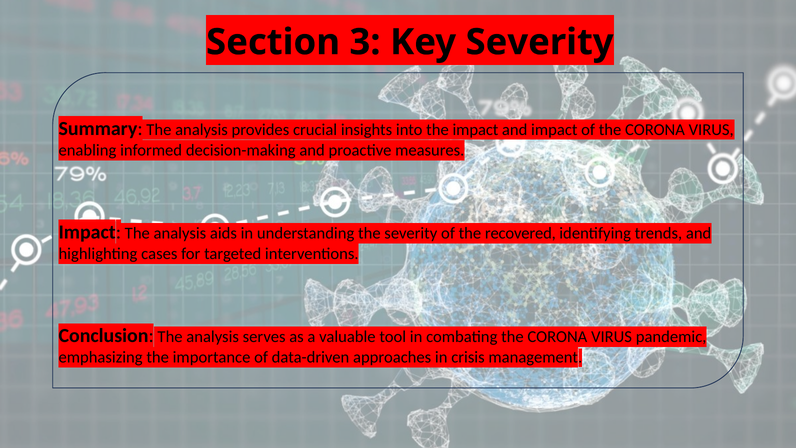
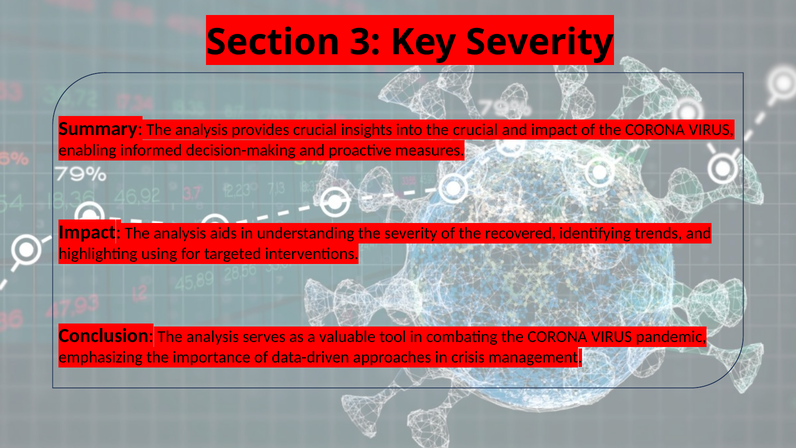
the impact: impact -> crucial (475, 130)
cases: cases -> using (159, 254)
